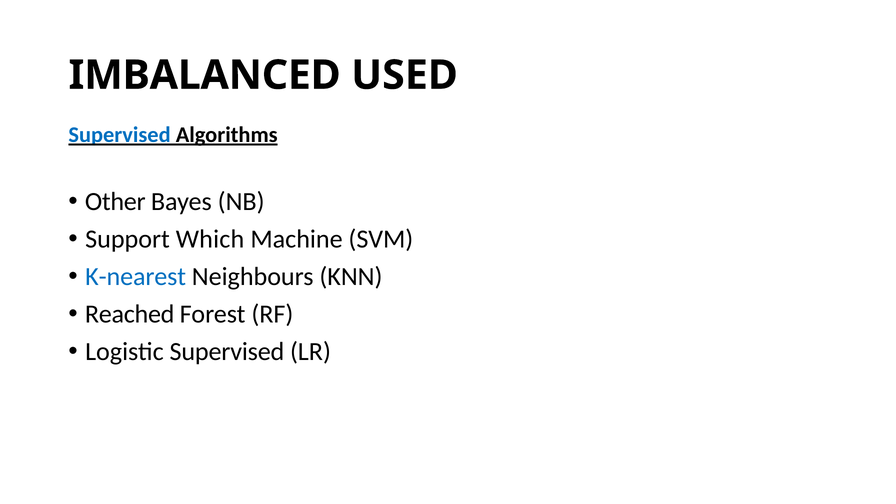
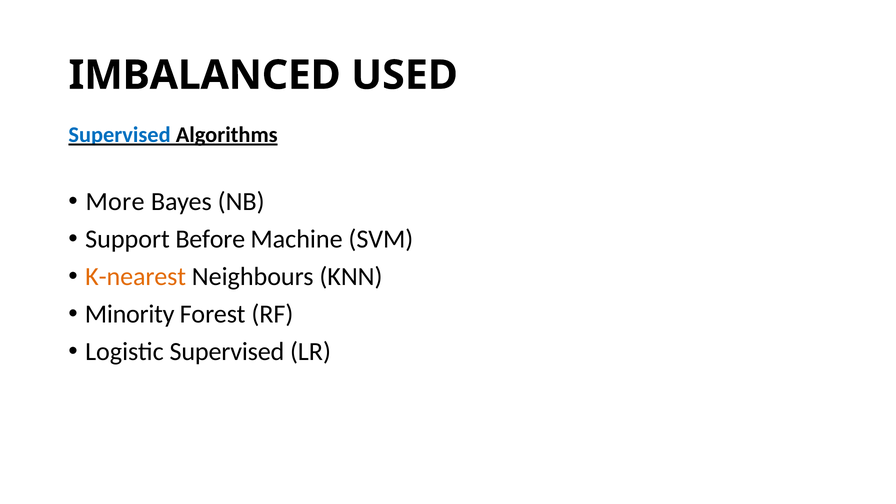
Other: Other -> More (115, 201)
Which: Which -> Before (210, 239)
K-nearest colour: blue -> orange (136, 277)
Reached: Reached -> Minority (130, 314)
